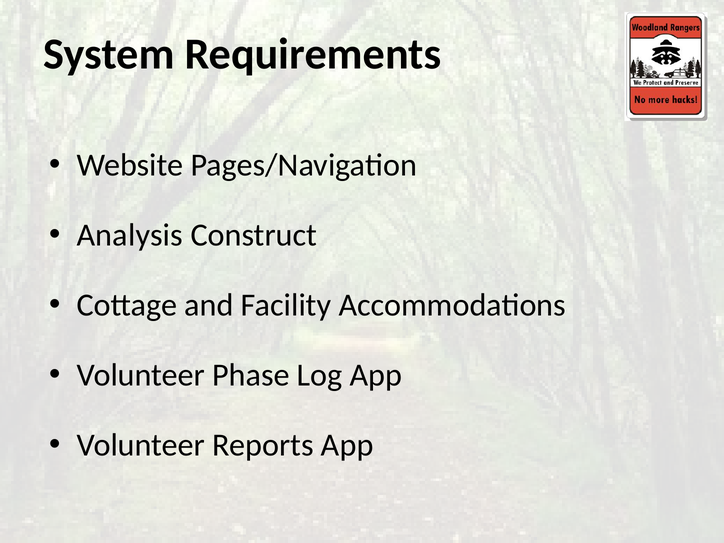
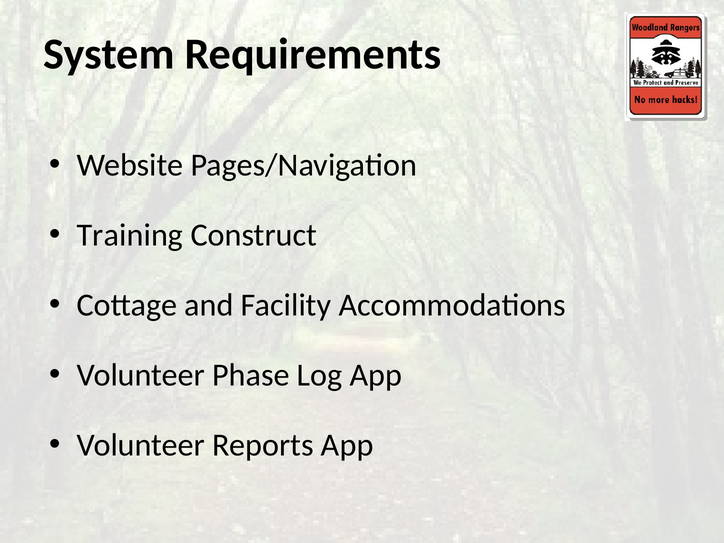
Analysis: Analysis -> Training (130, 235)
